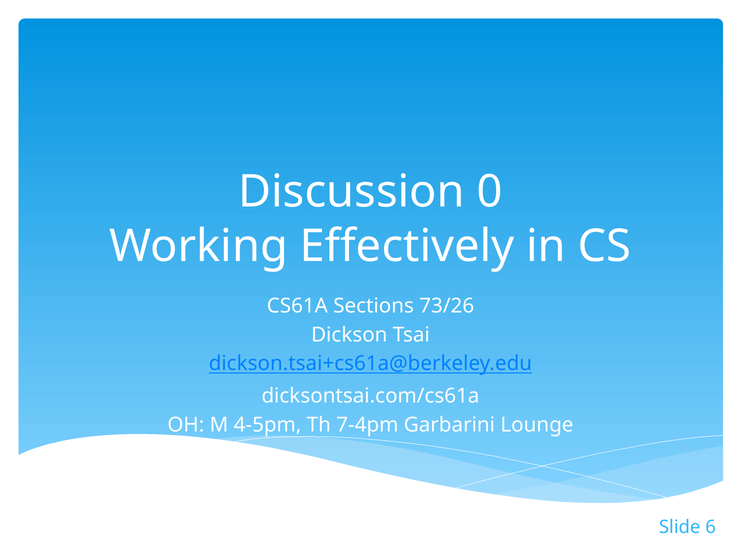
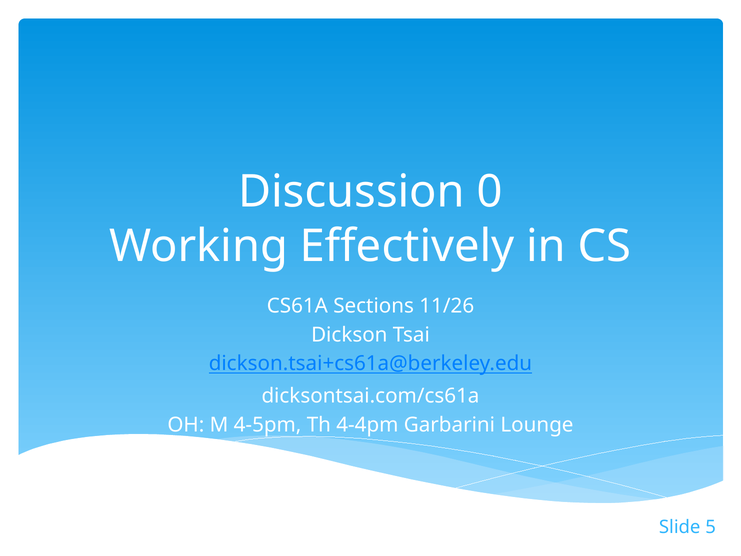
73/26: 73/26 -> 11/26 (447, 306)
7-4pm: 7-4pm -> 4-4pm (367, 425)
6: 6 -> 5 (711, 527)
